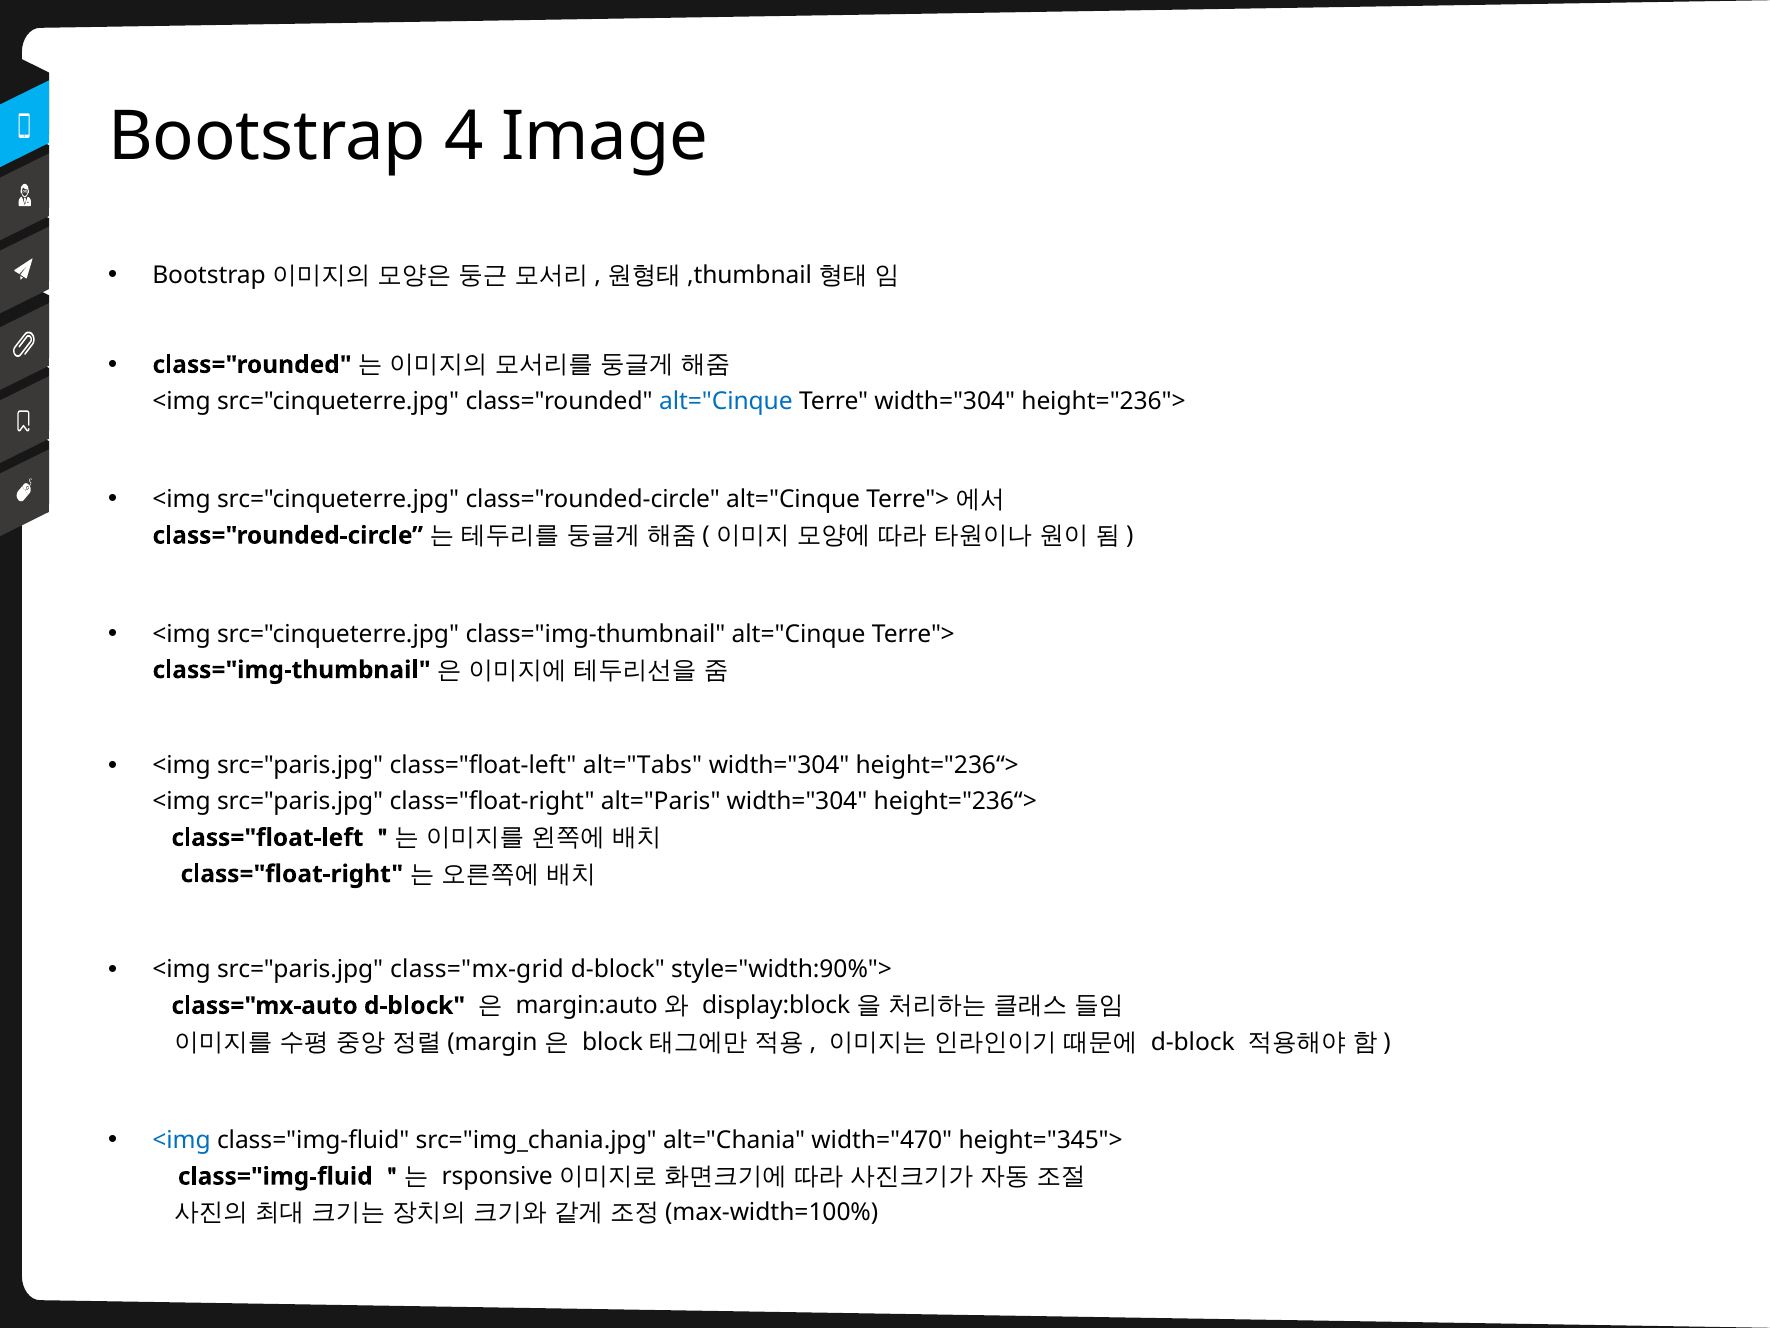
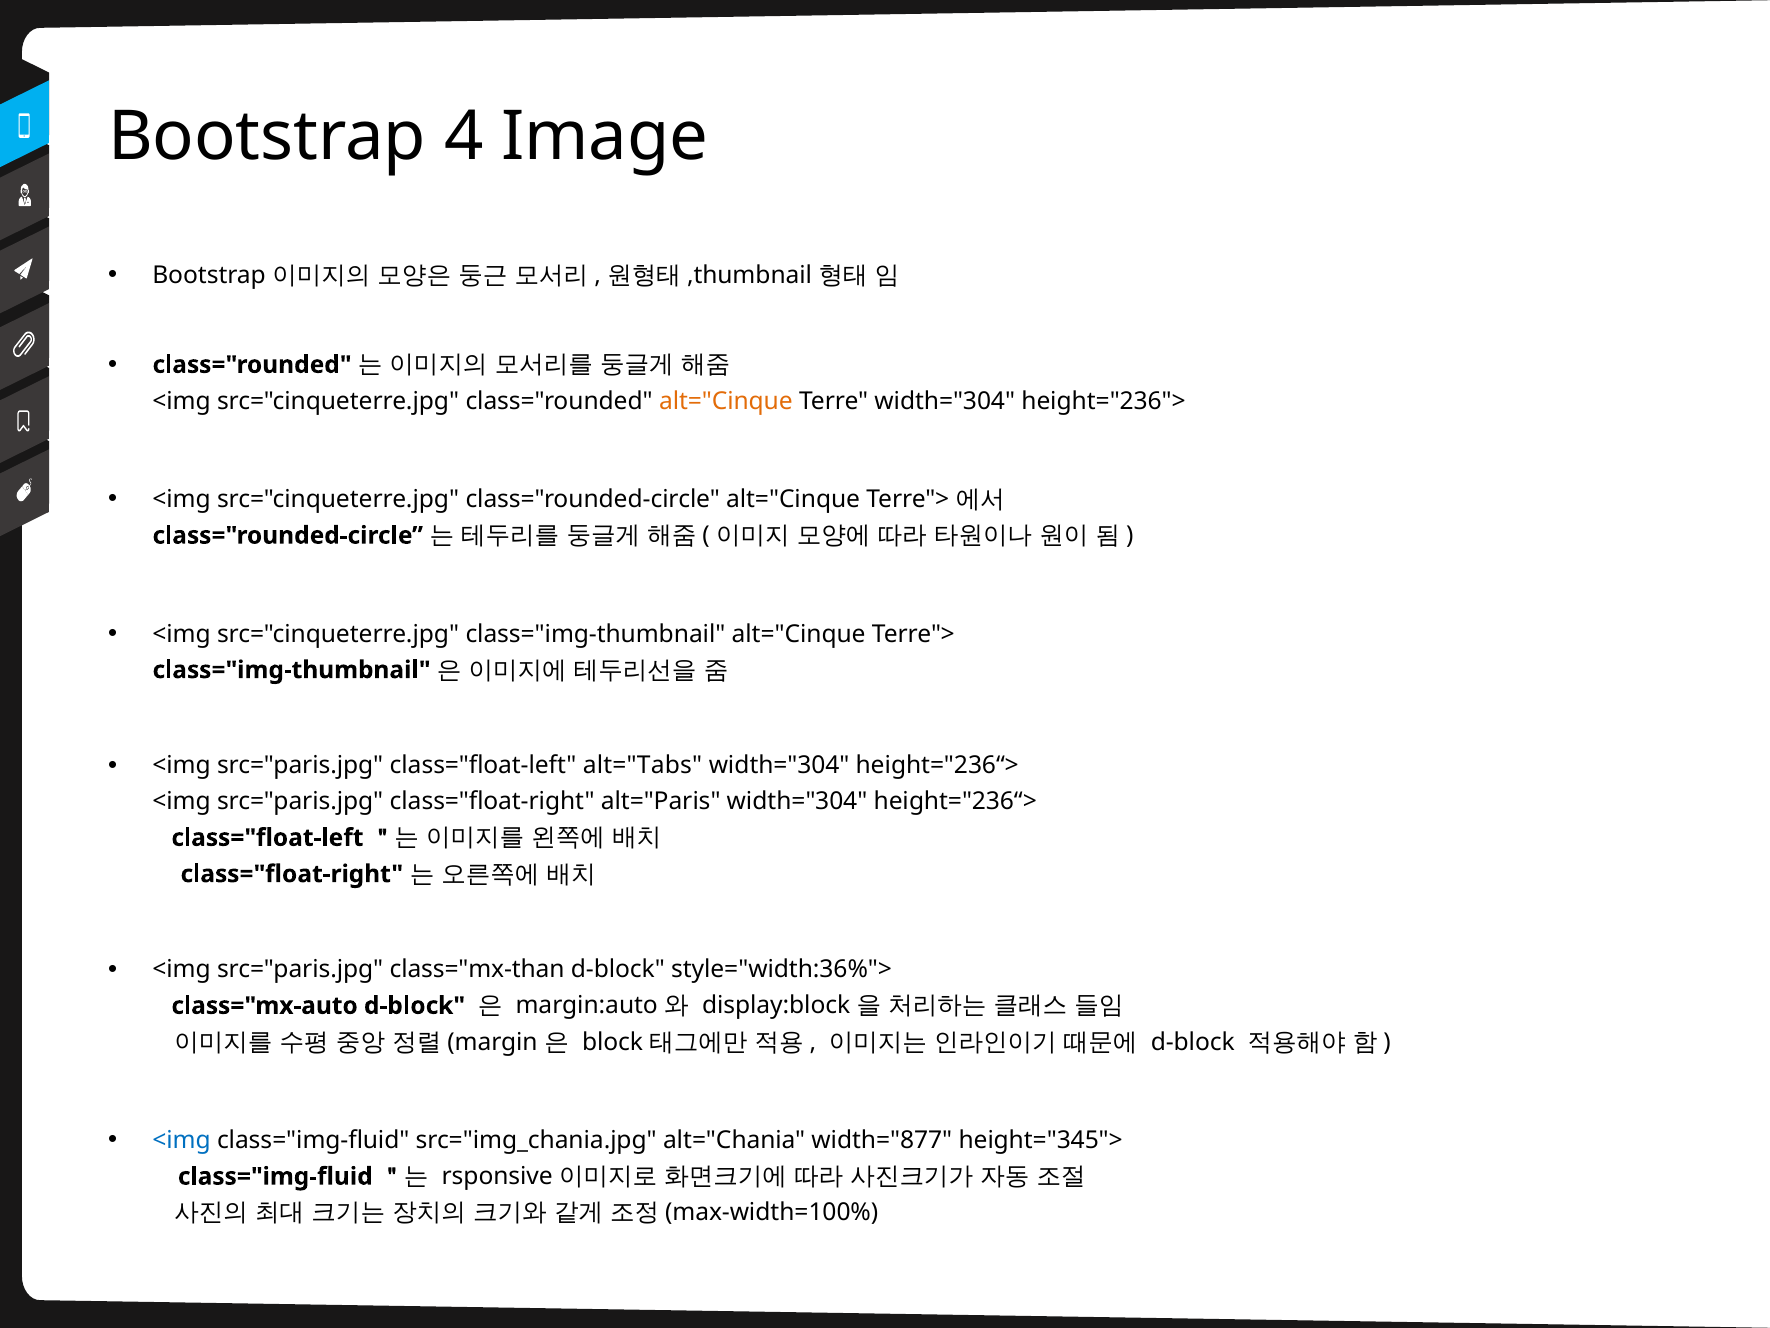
alt="Cinque colour: blue -> orange (726, 401)
class="mx-grid: class="mx-grid -> class="mx-than (477, 969)
style="width:90%">: style="width:90%"> -> style="width:36%"> (782, 969)
width="470: width="470 -> width="877 (882, 1140)
